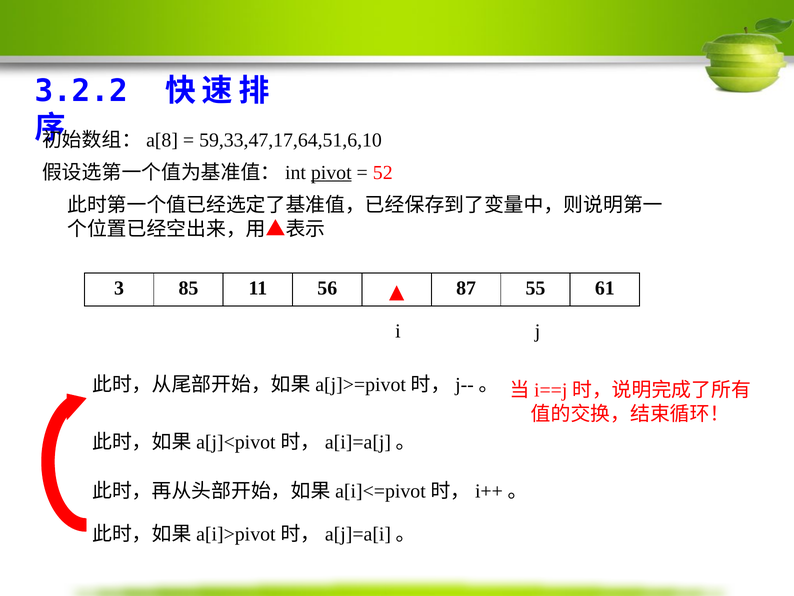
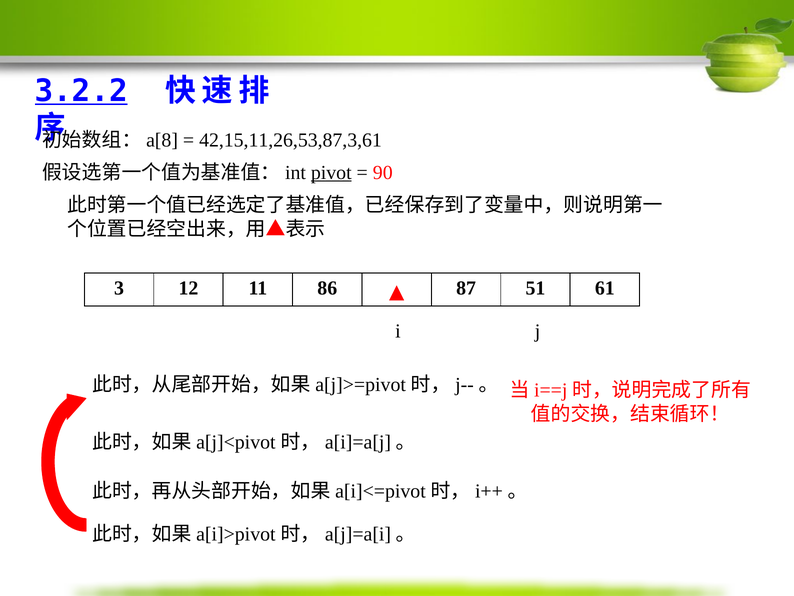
3.2.2 underline: none -> present (81, 91)
59,33,47,17,64,51,6,10: 59,33,47,17,64,51,6,10 -> 42,15,11,26,53,87,3,61 (291, 140)
52: 52 -> 90 (383, 172)
85: 85 -> 12 (188, 288)
56: 56 -> 86 (327, 288)
55: 55 -> 51 (535, 288)
